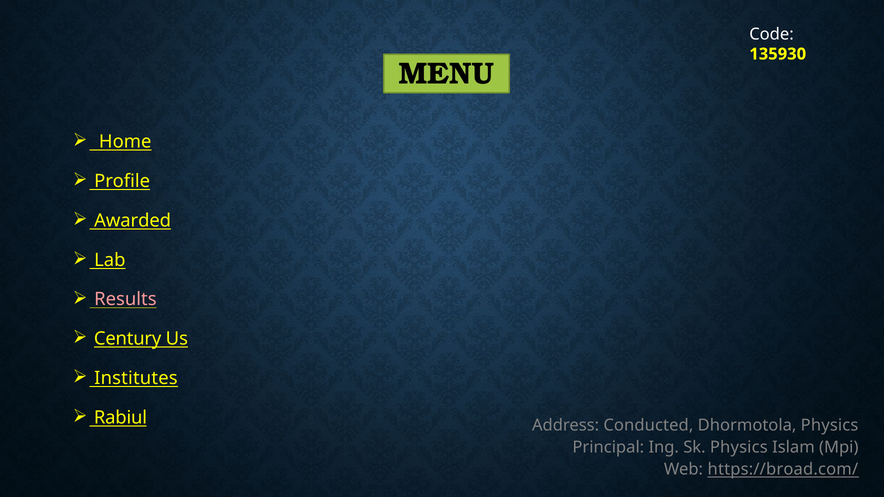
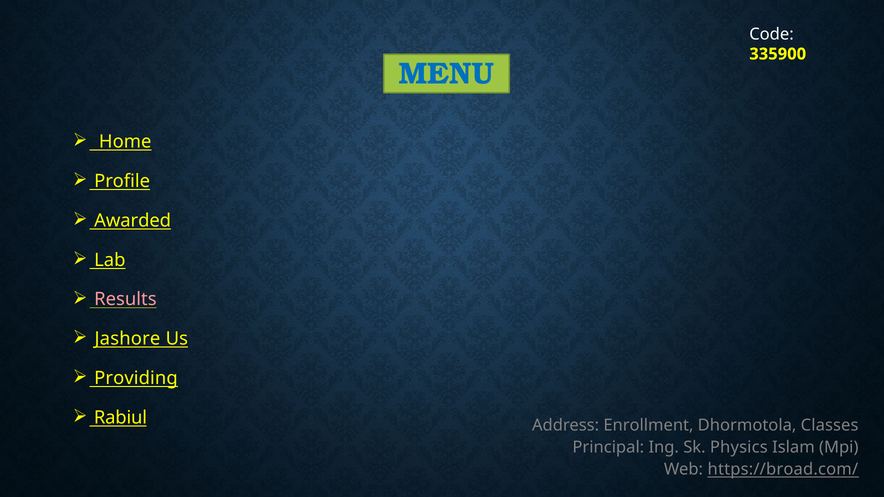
135930: 135930 -> 335900 (778, 54)
MENU colour: black -> blue (446, 74)
Century: Century -> Jashore (127, 339)
Institutes: Institutes -> Providing (136, 378)
Conducted: Conducted -> Enrollment (648, 426)
Dhormotola Physics: Physics -> Classes (830, 426)
